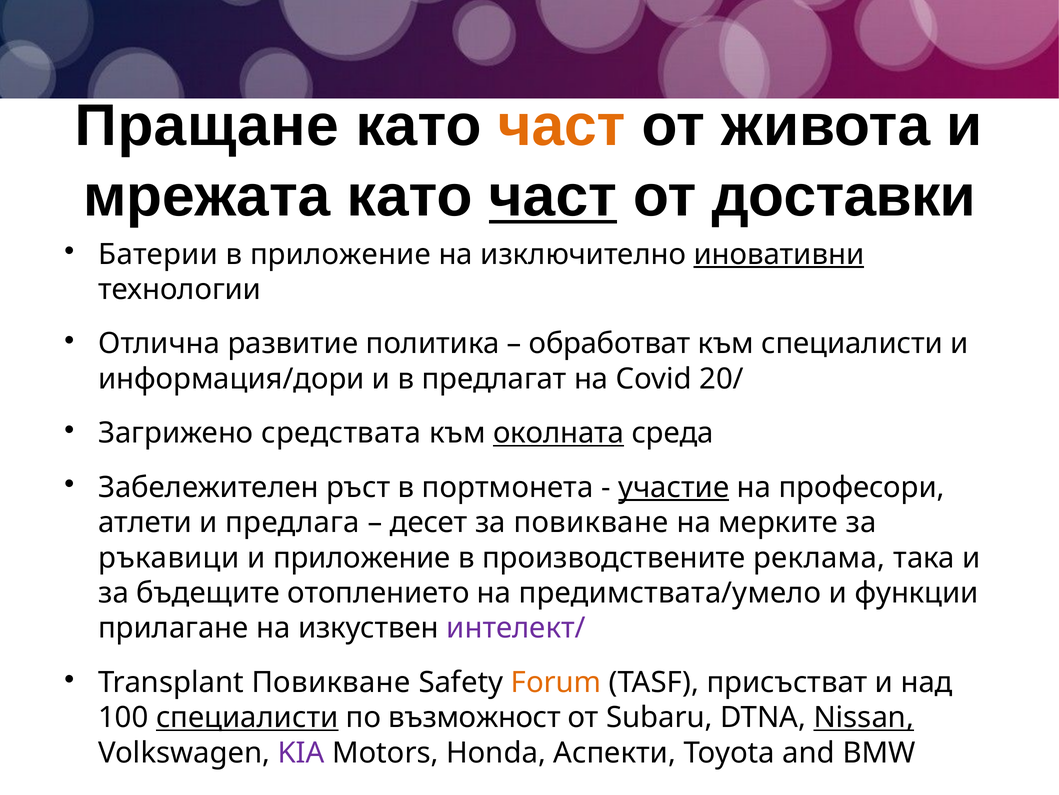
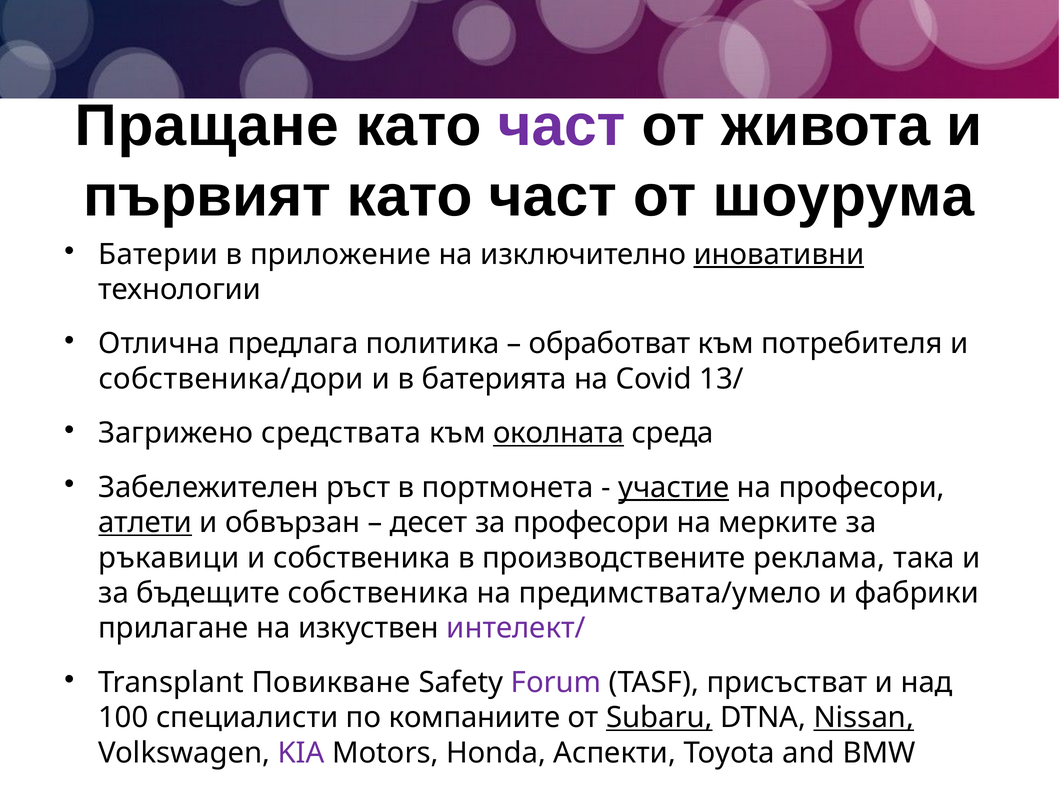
част colour: orange -> purple (562, 126)
мрежата: мрежата -> първият (207, 196)
част underline: present -> none (553, 196)
доставки: доставки -> шоурума (844, 196)
развитие: развитие -> предлага (293, 343)
към специалисти: специалисти -> потребителя (852, 343)
информация/дори: информация/дори -> собственика/дори (231, 379)
предлагат: предлагат -> батерията (494, 379)
20/: 20/ -> 13/ (722, 379)
атлети underline: none -> present (145, 522)
предлага: предлага -> обвързан (293, 522)
за повикване: повикване -> професори (591, 522)
и приложение: приложение -> собственика (362, 557)
бъдещите отоплението: отоплението -> собственика (378, 592)
функции: функции -> фабрики (917, 592)
Forum colour: orange -> purple (556, 682)
специалисти underline: present -> none (247, 717)
възможност: възможност -> компаниите (475, 717)
Subaru underline: none -> present (659, 717)
